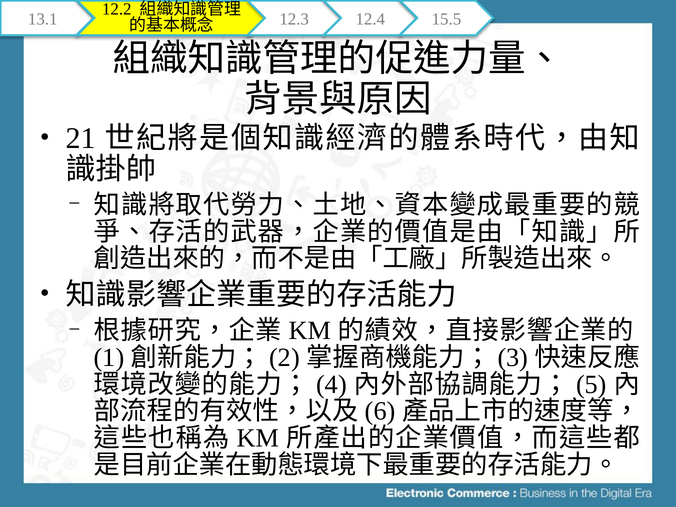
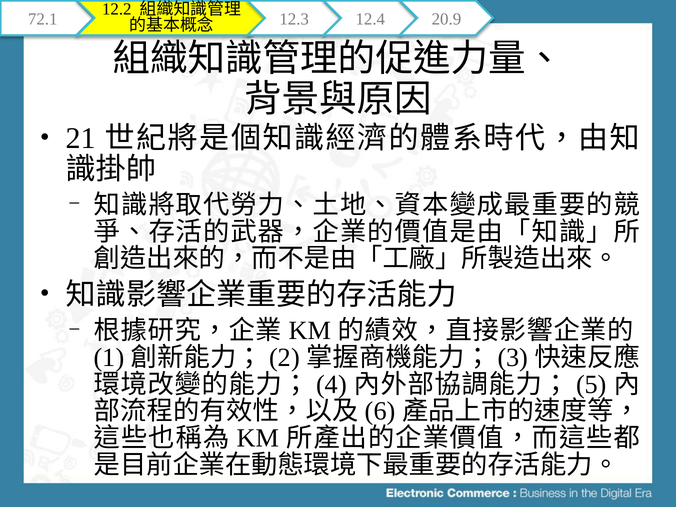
13.1: 13.1 -> 72.1 (43, 19)
15.5: 15.5 -> 20.9 (446, 19)
